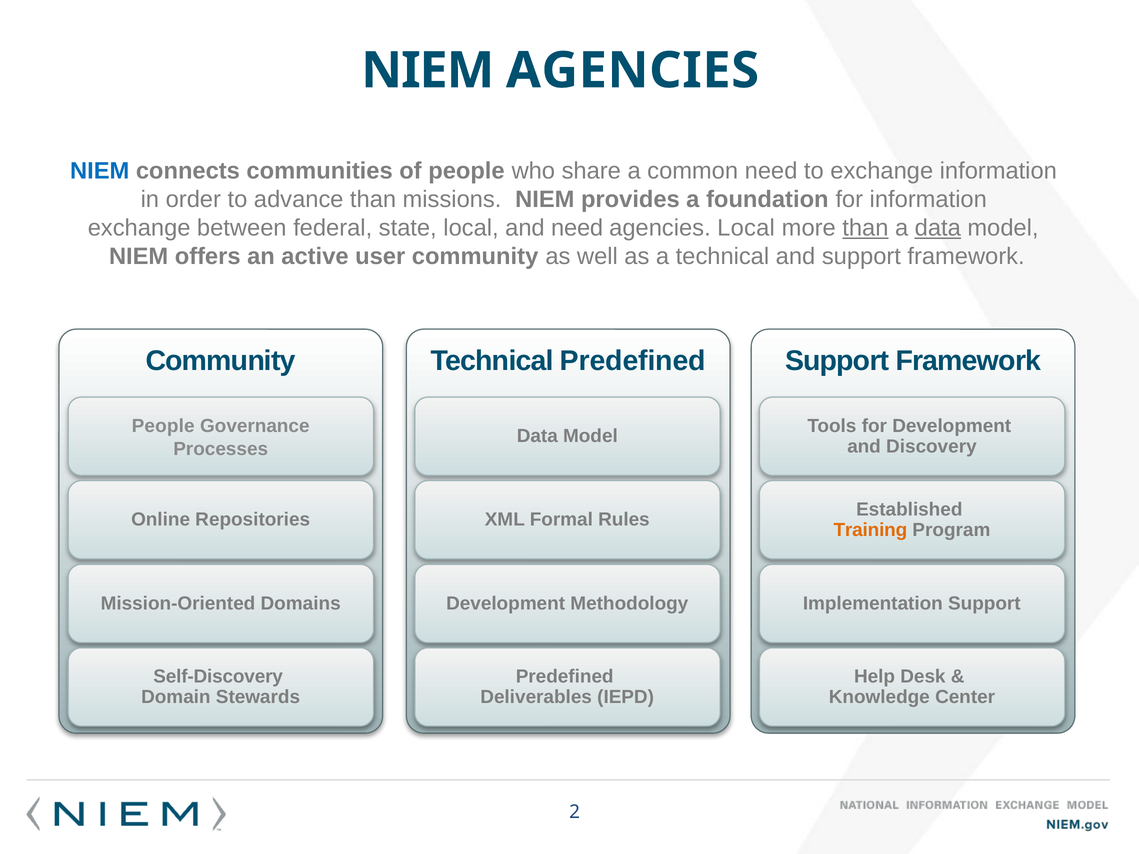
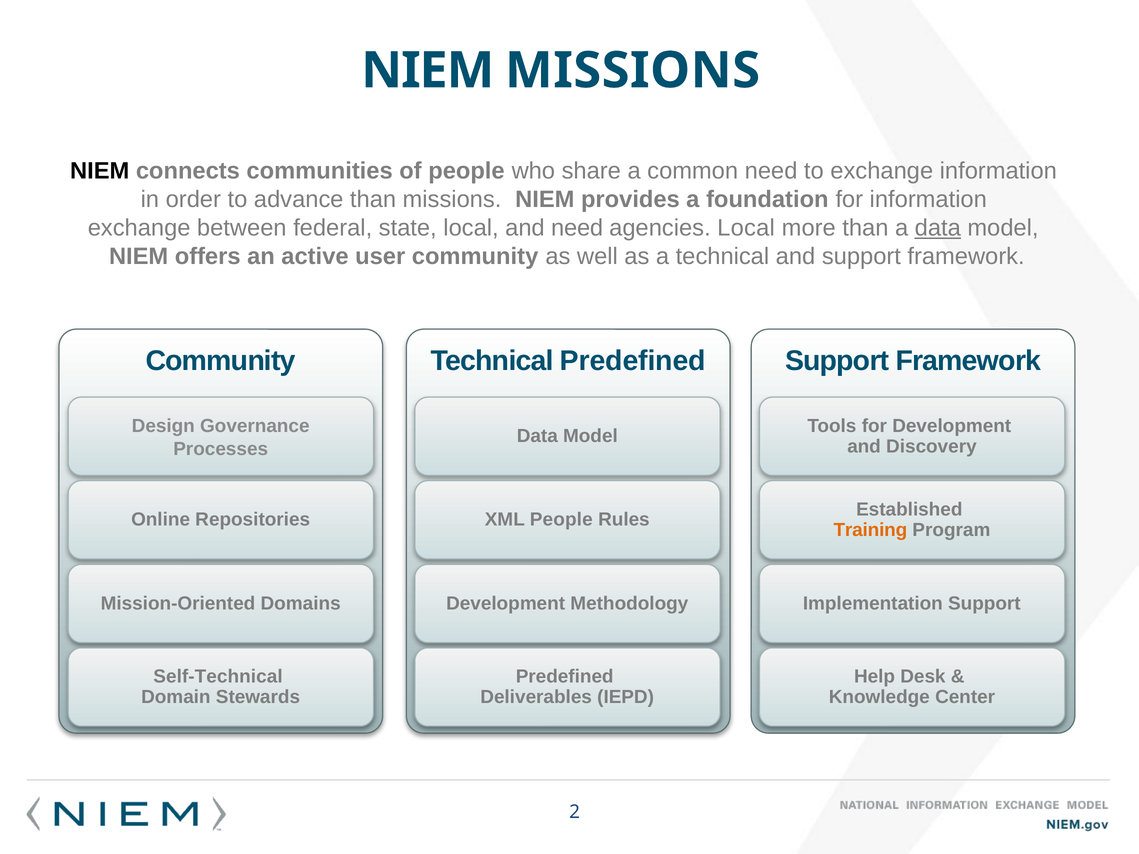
NIEM AGENCIES: AGENCIES -> MISSIONS (633, 71)
NIEM colour: blue -> black (100, 171)
than underline: present -> none (865, 228)
People: People -> Design (163, 426)
XML Formal: Formal -> People (561, 520)
Self-Discovery: Self-Discovery -> Self-Technical (218, 677)
